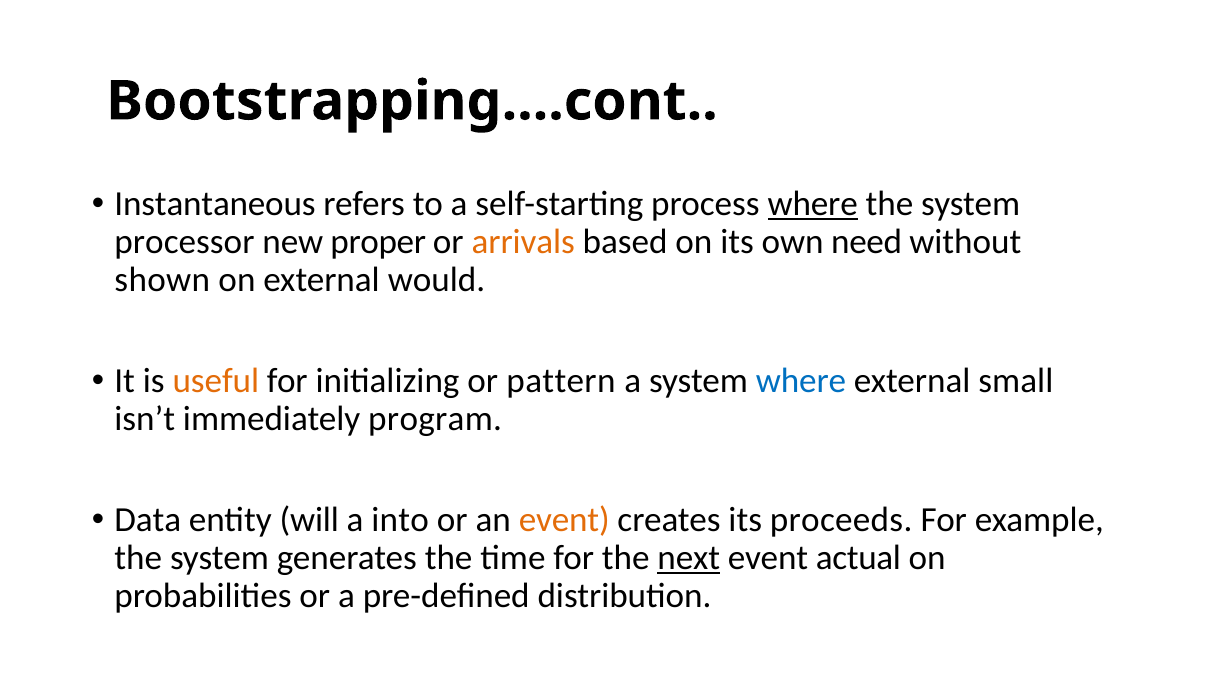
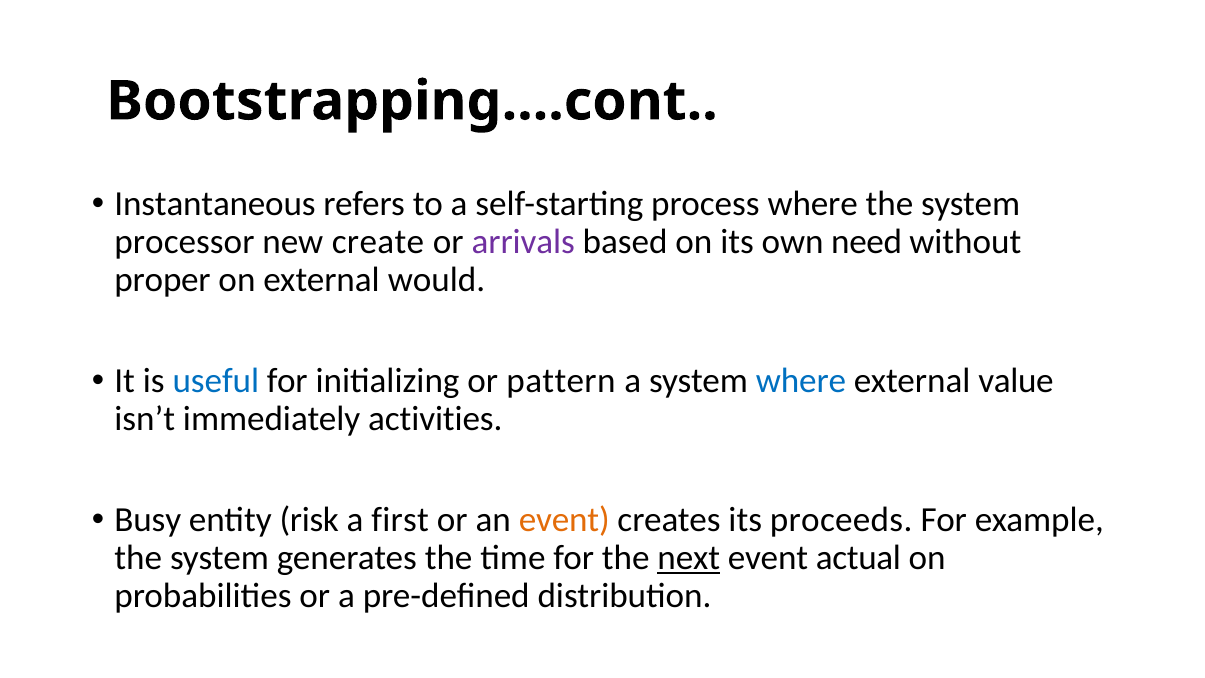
where underline: present -> none (813, 204)
proper: proper -> create (378, 242)
arrivals colour: orange -> purple (523, 242)
shown: shown -> proper (163, 280)
useful colour: orange -> blue (216, 381)
small: small -> value (1016, 381)
program: program -> activities (435, 419)
Data: Data -> Busy (148, 520)
will: will -> risk (309, 520)
into: into -> first (400, 520)
